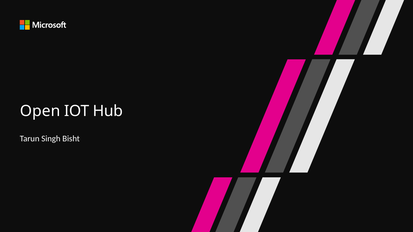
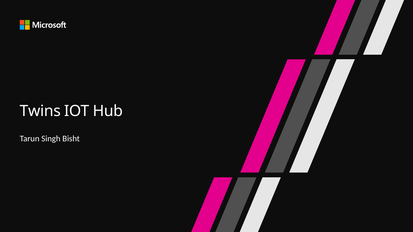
Open: Open -> Twins (40, 111)
